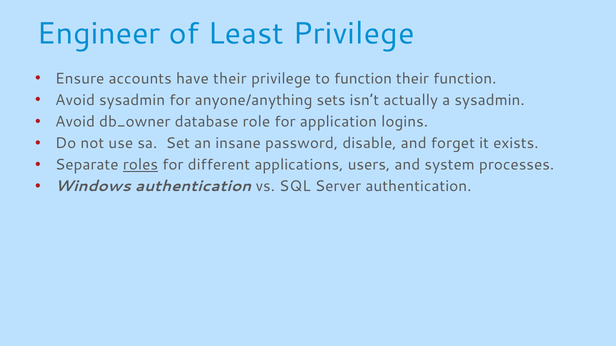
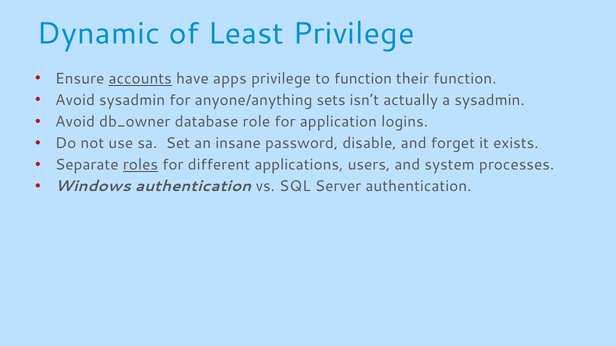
Engineer: Engineer -> Dynamic (99, 34)
accounts underline: none -> present (140, 79)
have their: their -> apps (230, 79)
